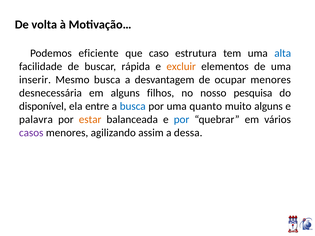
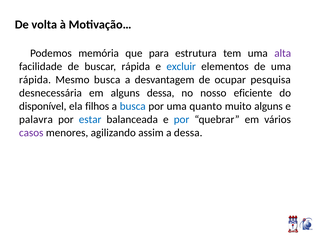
eficiente: eficiente -> memória (99, 53)
caso: caso -> para (159, 53)
alta colour: blue -> purple (283, 53)
excluir colour: orange -> blue (181, 66)
inserir: inserir -> rápida (35, 80)
ocupar menores: menores -> pesquisa (271, 80)
alguns filhos: filhos -> dessa (161, 93)
pesquisa: pesquisa -> eficiente (253, 93)
entre: entre -> filhos (97, 106)
estar colour: orange -> blue (90, 120)
